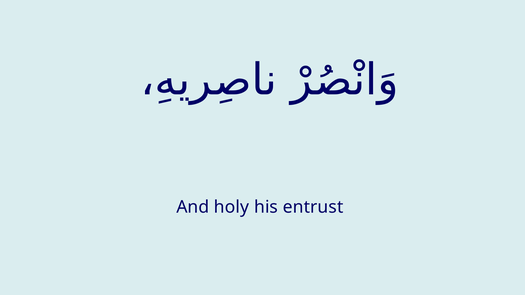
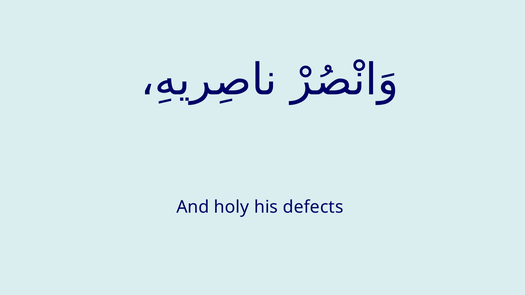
entrust: entrust -> defects (313, 207)
